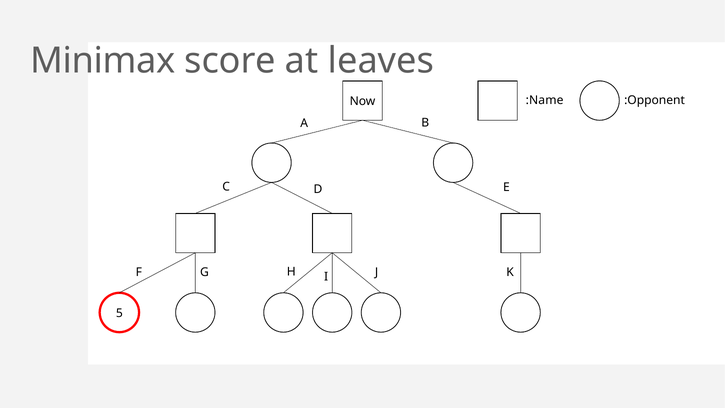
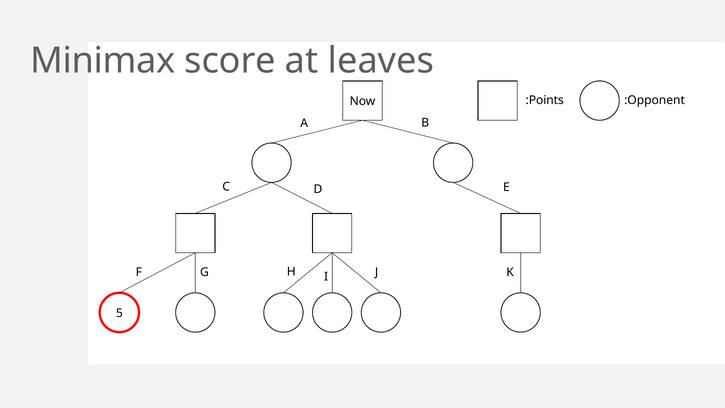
:Name: :Name -> :Points (545, 100)
